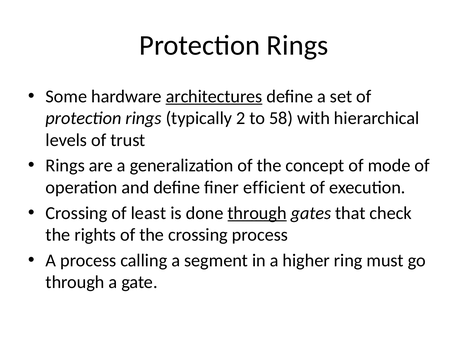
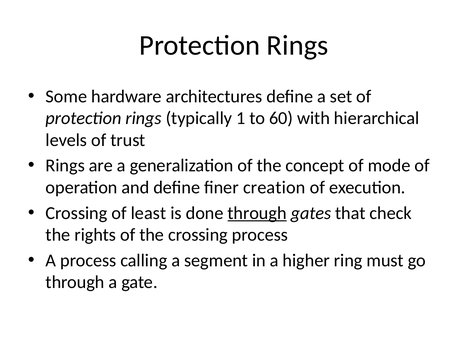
architectures underline: present -> none (214, 96)
2: 2 -> 1 (241, 118)
58: 58 -> 60 (281, 118)
efficient: efficient -> creation (274, 187)
